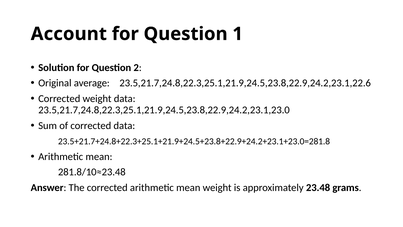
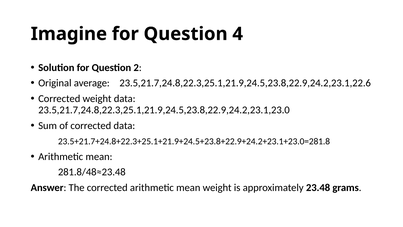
Account: Account -> Imagine (69, 34)
1: 1 -> 4 (238, 34)
281.8/10≈23.48: 281.8/10≈23.48 -> 281.8/48≈23.48 (92, 172)
